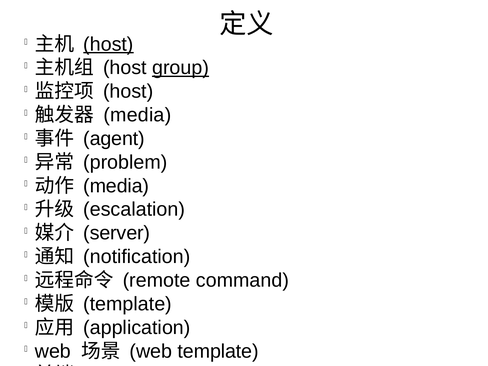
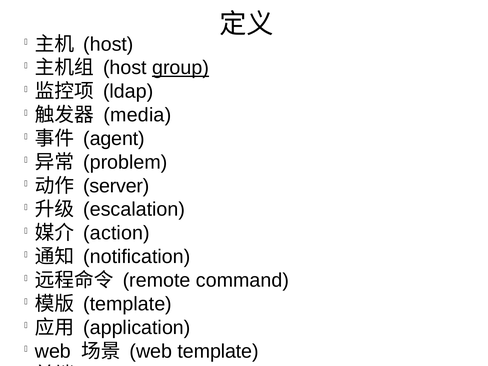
host underline: present -> none (108, 44)
host: host -> ldap (128, 91)
media: media -> server (116, 186)
server: server -> action (117, 233)
